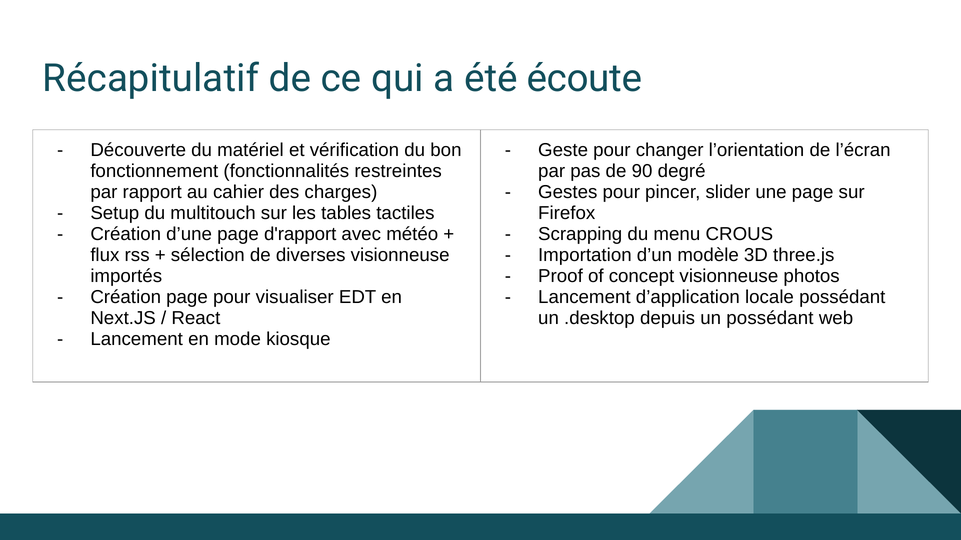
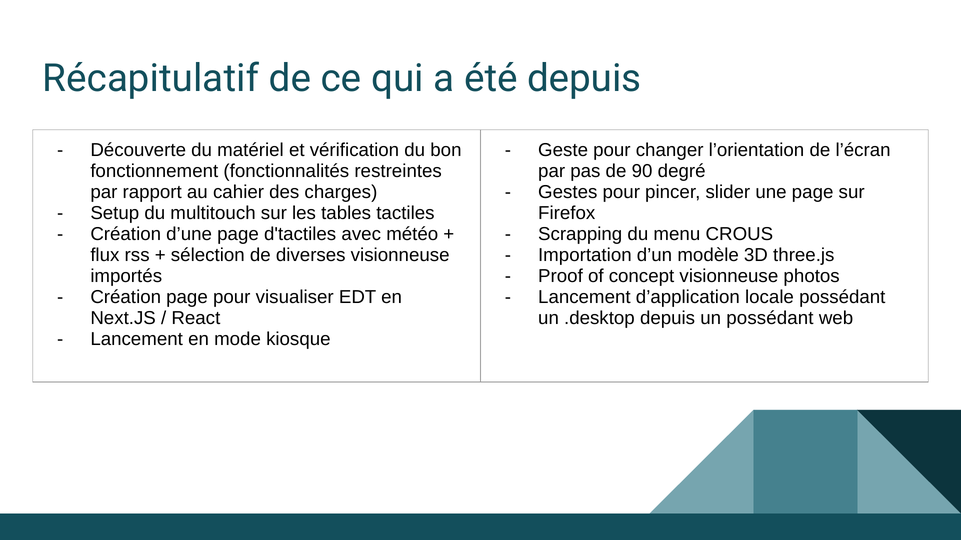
été écoute: écoute -> depuis (584, 79)
d'rapport: d'rapport -> d'tactiles (300, 234)
